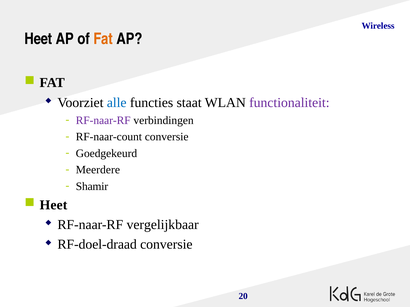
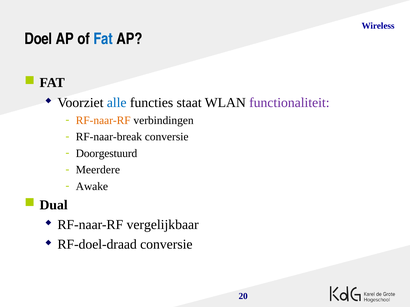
Heet: Heet -> Doel (38, 39)
Fat colour: orange -> blue (103, 39)
RF-naar-RF colour: purple -> orange (103, 120)
RF-naar-count: RF-naar-count -> RF-naar-break (109, 137)
Goedgekeurd: Goedgekeurd -> Doorgestuurd (107, 154)
Shamir: Shamir -> Awake (92, 187)
Heet: Heet -> Dual (54, 205)
